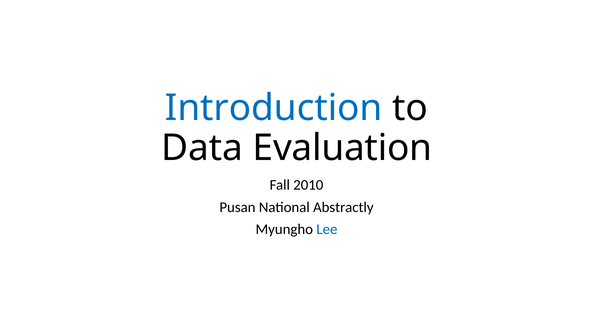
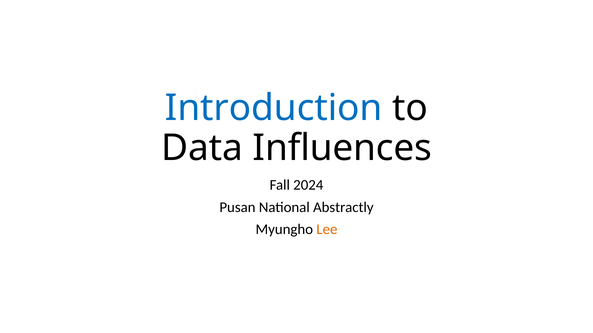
Evaluation: Evaluation -> Influences (342, 148)
2010: 2010 -> 2024 (308, 185)
Lee colour: blue -> orange (327, 230)
